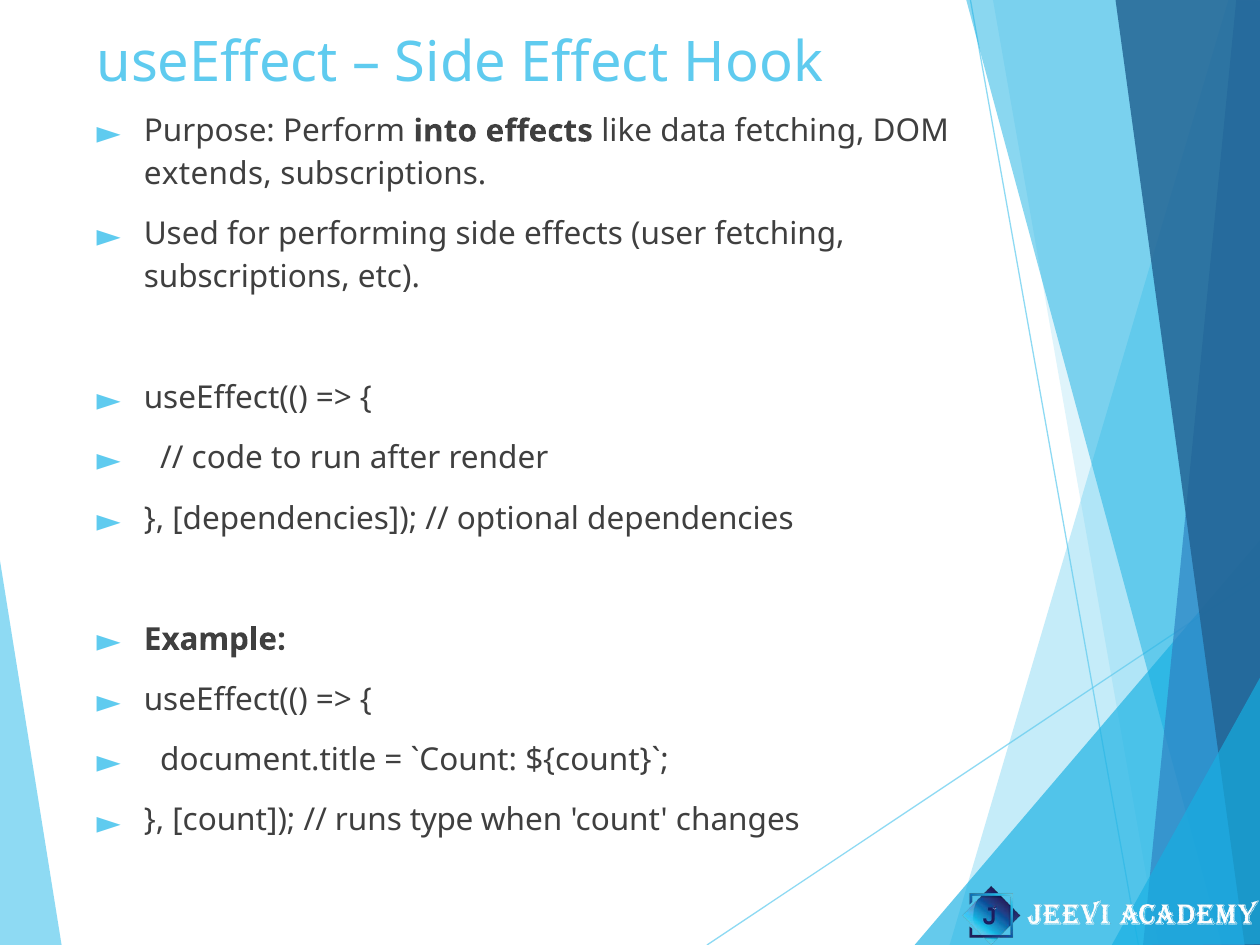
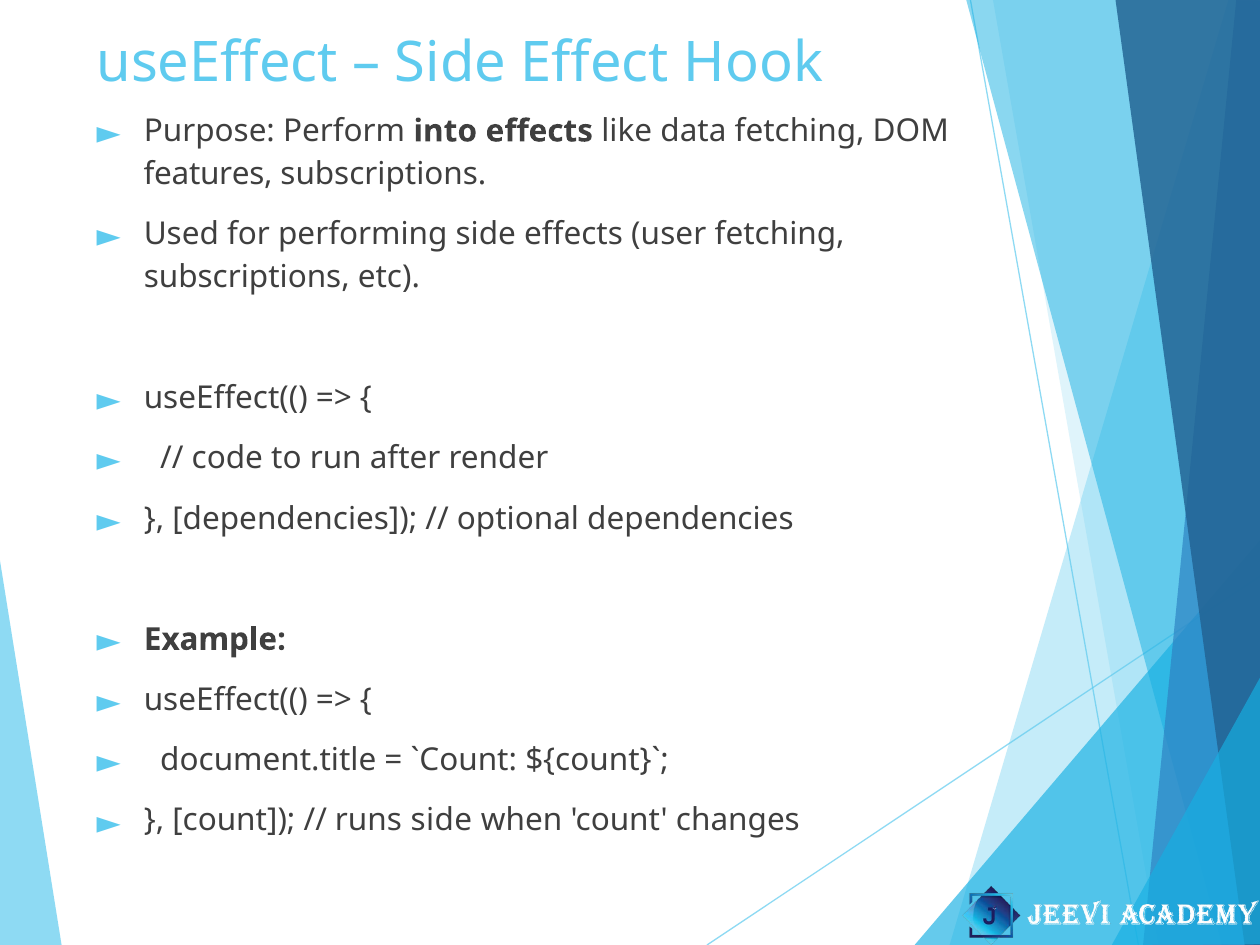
extends: extends -> features (208, 174)
runs type: type -> side (441, 821)
